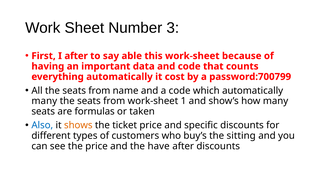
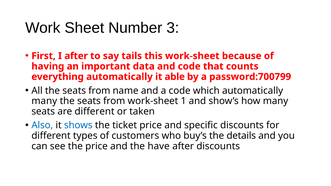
able: able -> tails (132, 56)
cost: cost -> able (175, 77)
are formulas: formulas -> different (95, 112)
shows colour: orange -> blue (78, 125)
sitting: sitting -> details (241, 136)
